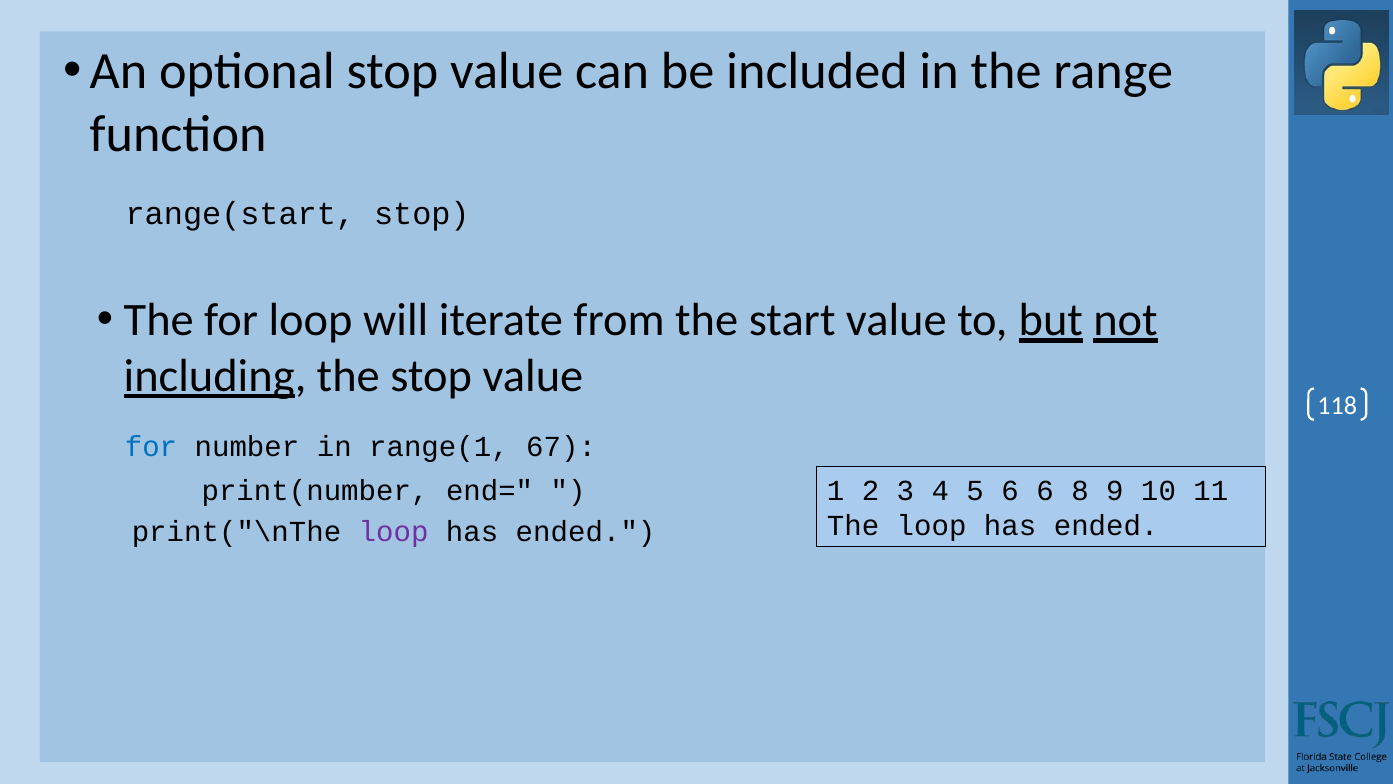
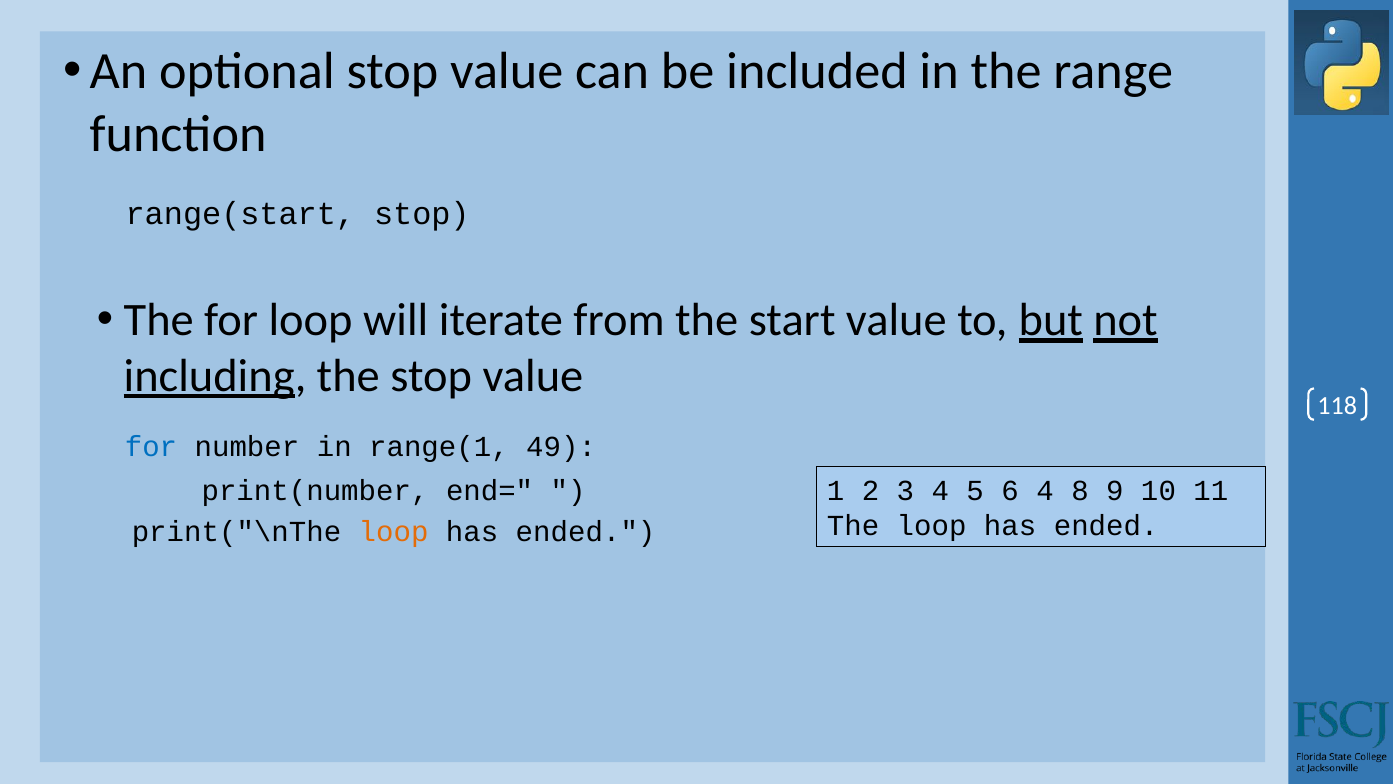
67: 67 -> 49 (561, 447)
6 6: 6 -> 4 (1045, 491)
loop colour: purple -> orange (394, 532)
